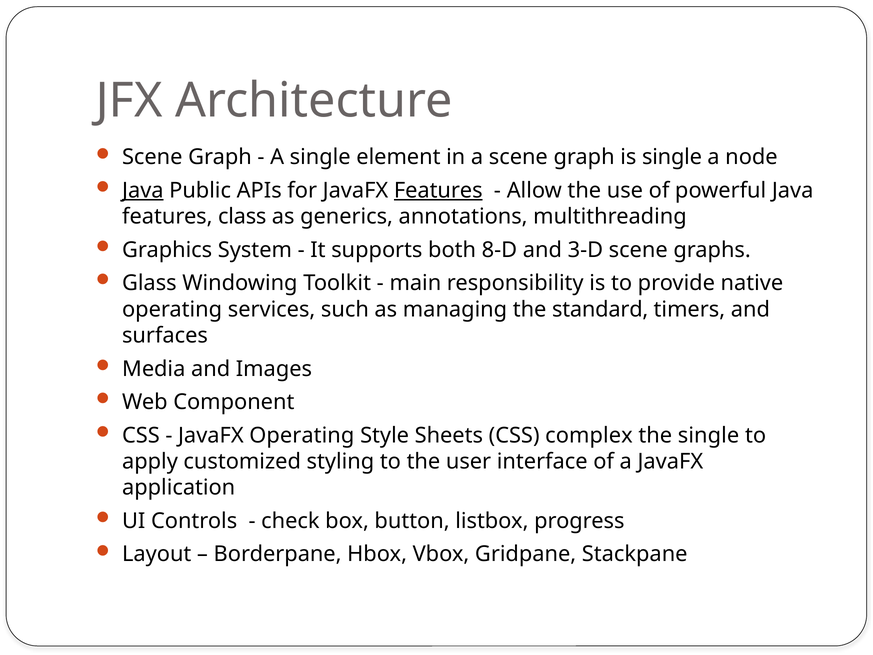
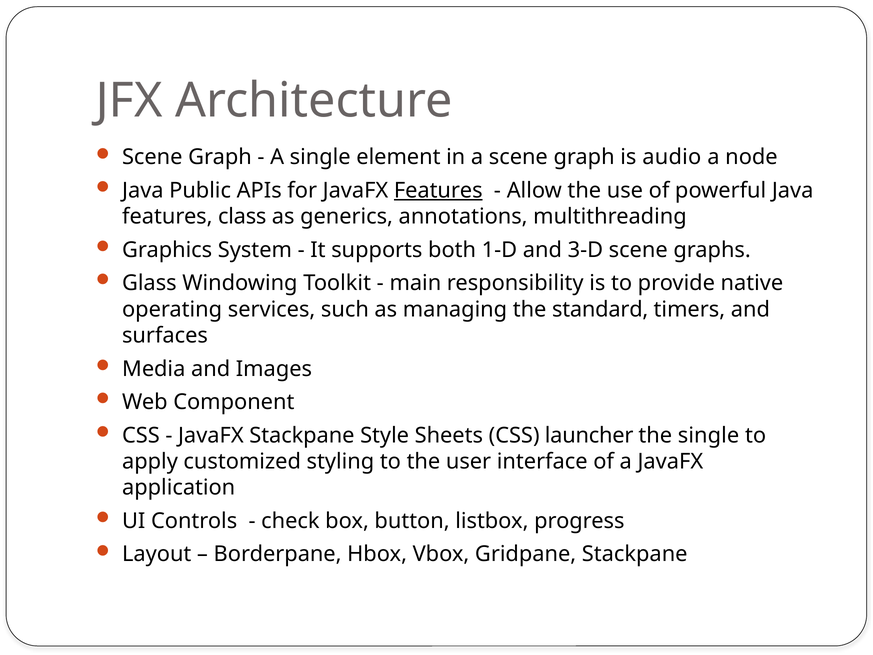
is single: single -> audio (672, 157)
Java underline: present -> none (143, 190)
8-D: 8-D -> 1-D (499, 250)
JavaFX Operating: Operating -> Stackpane (302, 435)
complex: complex -> launcher (589, 435)
